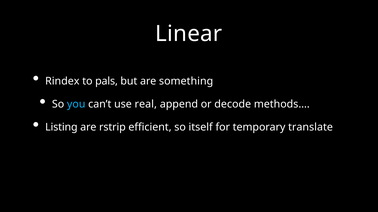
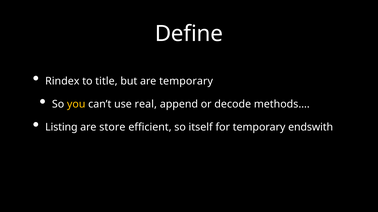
Linear: Linear -> Define (189, 34)
pals: pals -> title (106, 81)
are something: something -> temporary (186, 81)
you colour: light blue -> yellow (76, 104)
rstrip: rstrip -> store (112, 128)
translate: translate -> endswith (311, 128)
